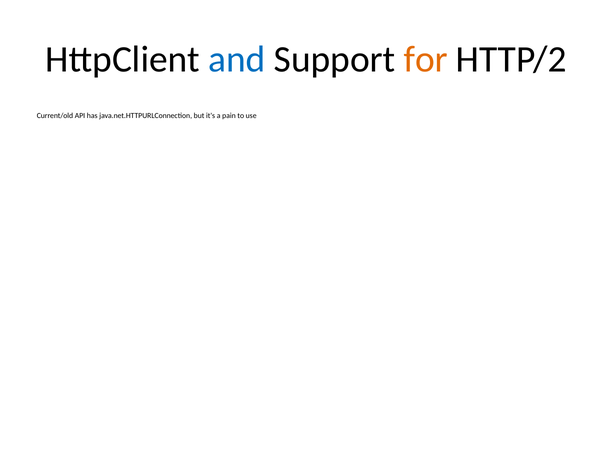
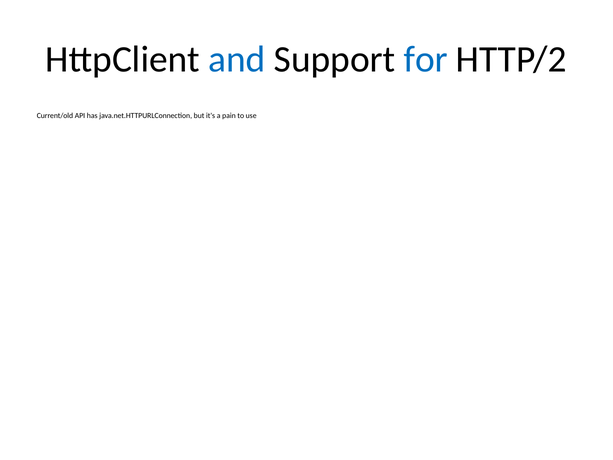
for colour: orange -> blue (426, 59)
